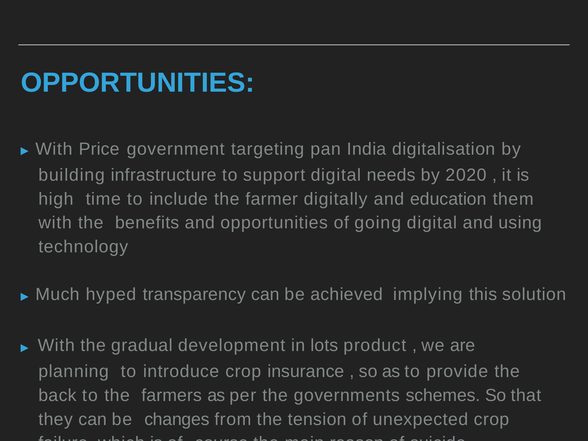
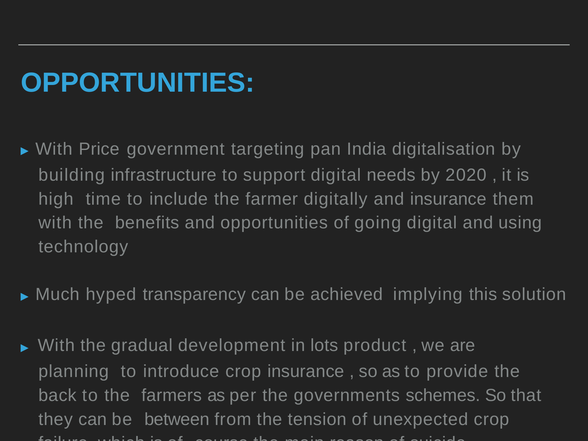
and education: education -> insurance (448, 199)
changes: changes -> between (177, 419)
